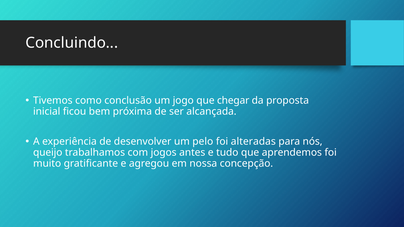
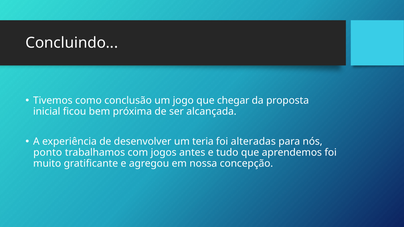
pelo: pelo -> teria (203, 142)
queijo: queijo -> ponto (48, 153)
